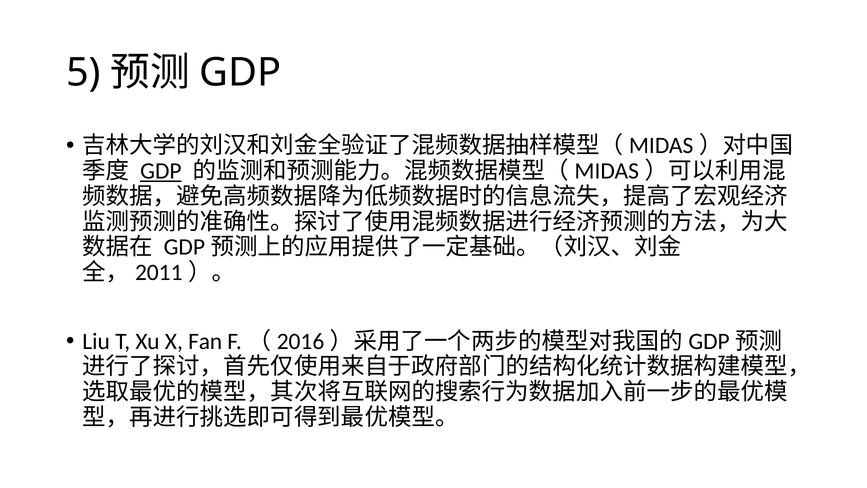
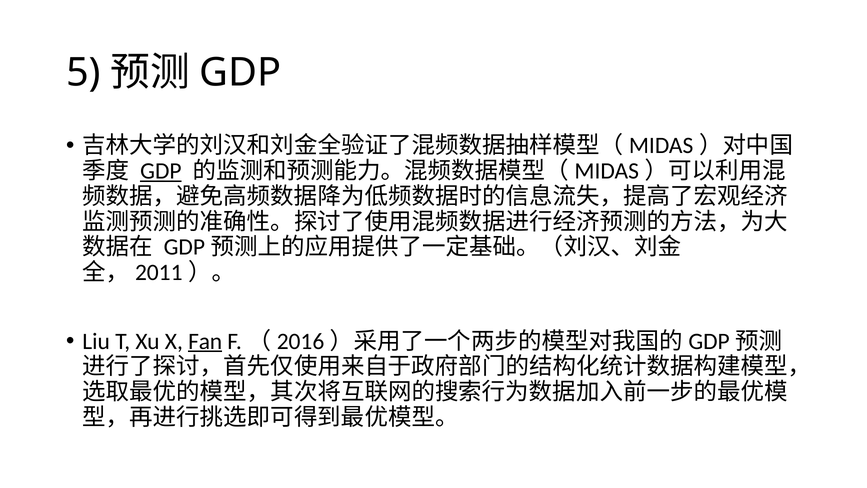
Fan underline: none -> present (205, 341)
